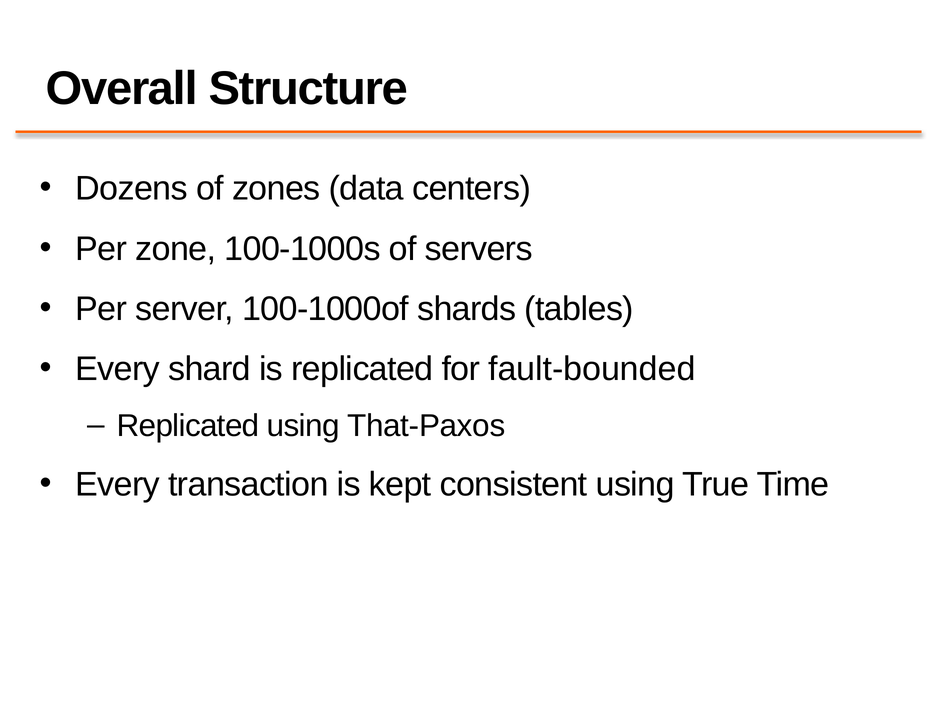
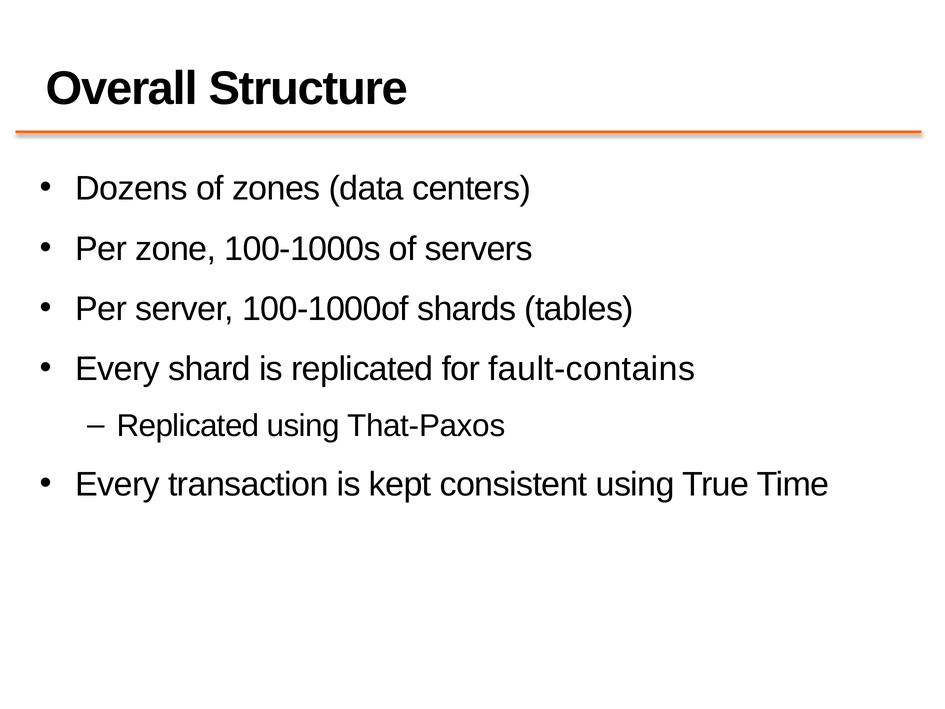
fault-bounded: fault-bounded -> fault-contains (592, 369)
